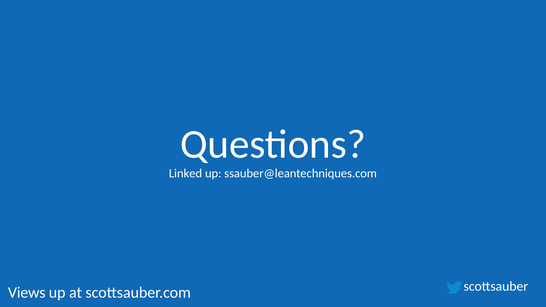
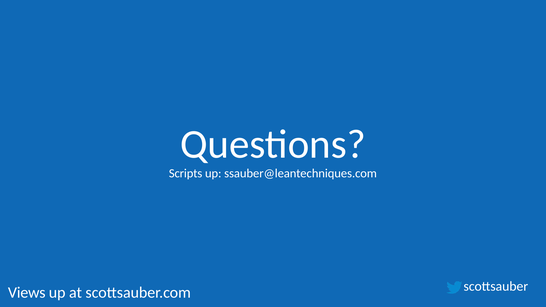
Linked: Linked -> Scripts (186, 173)
